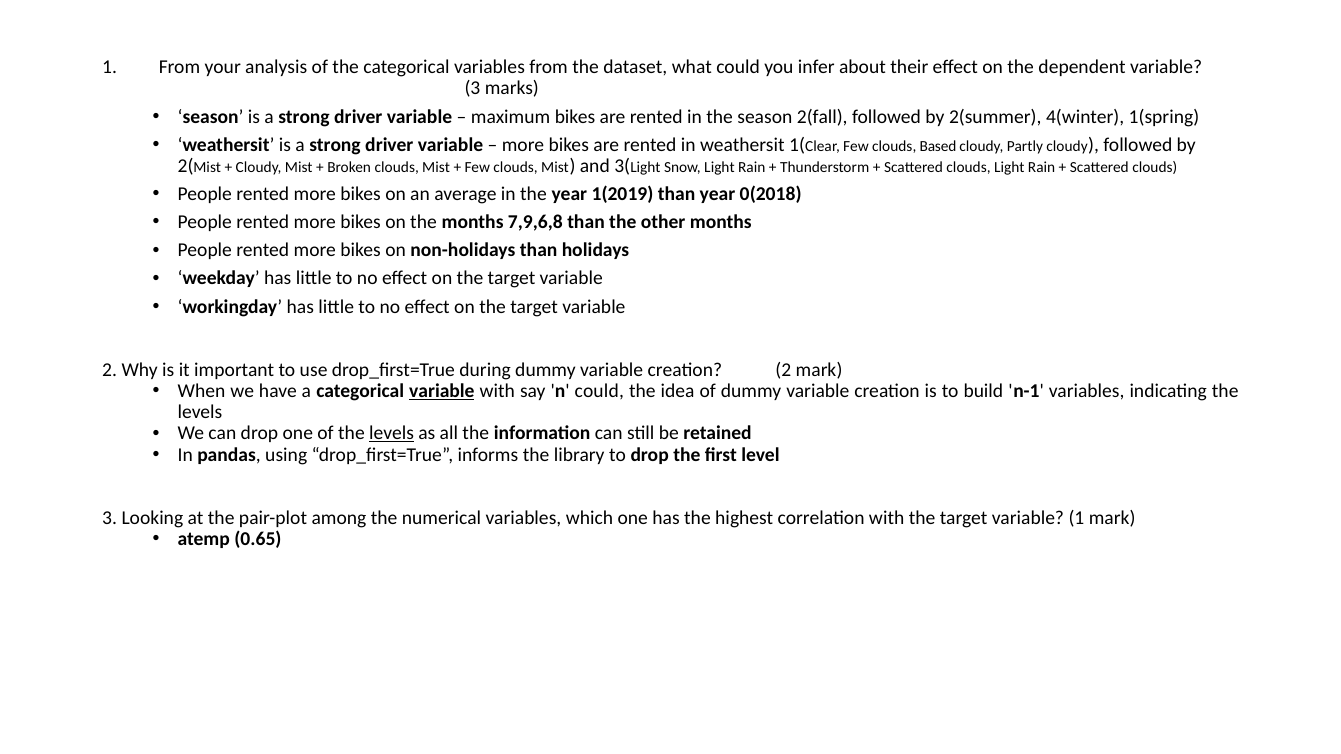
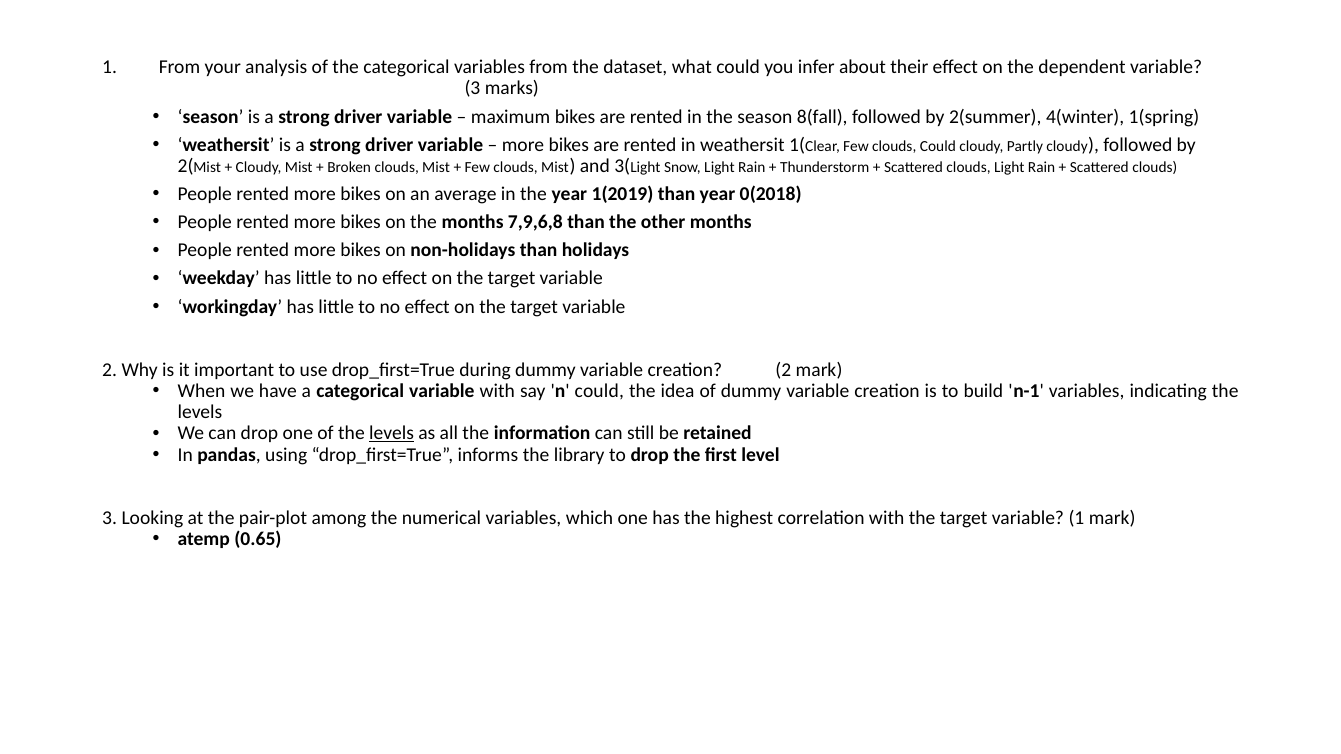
2(fall: 2(fall -> 8(fall (822, 117)
clouds Based: Based -> Could (938, 146)
variable underline: present -> none (442, 391)
